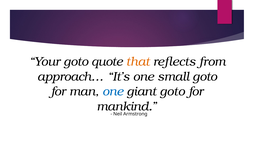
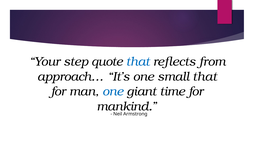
Your goto: goto -> step (76, 62)
that colour: orange -> blue (138, 62)
small goto: goto -> that (205, 76)
giant goto: goto -> time (172, 91)
